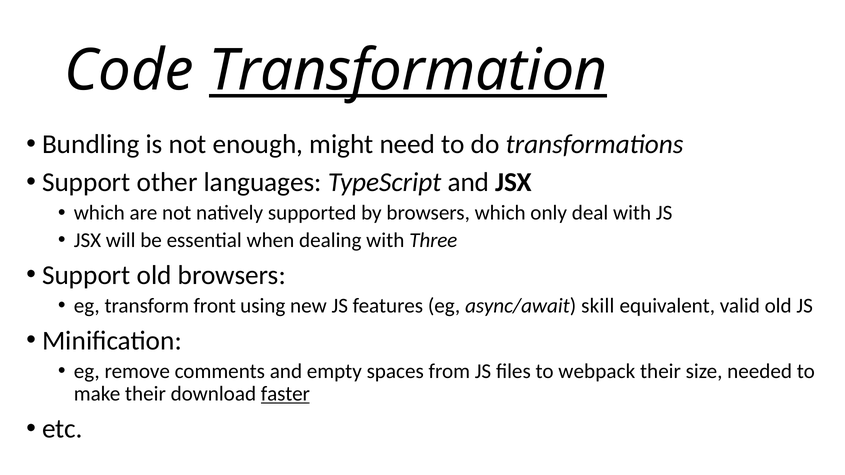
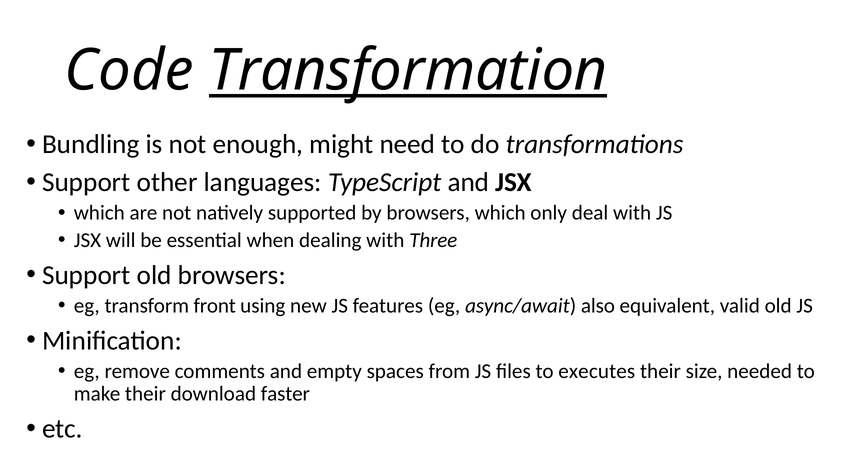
skill: skill -> also (598, 306)
webpack: webpack -> executes (597, 371)
faster underline: present -> none (285, 394)
